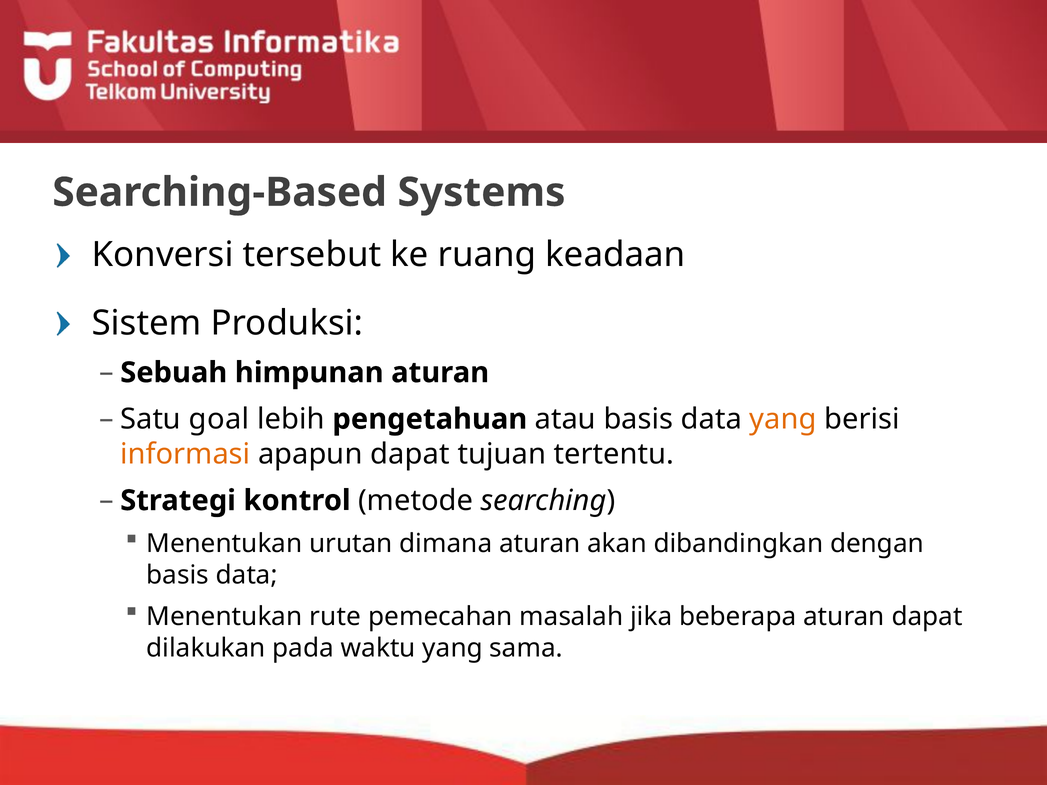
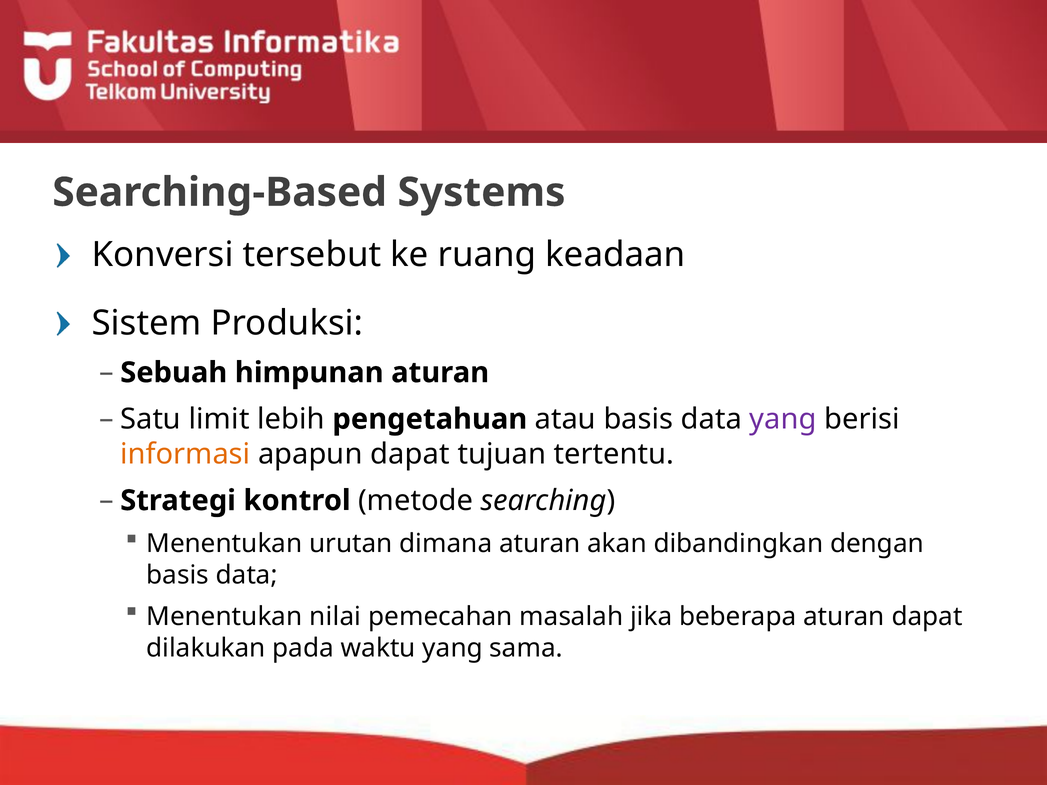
goal: goal -> limit (219, 419)
yang colour: orange -> purple (783, 419)
rute: rute -> nilai (335, 617)
